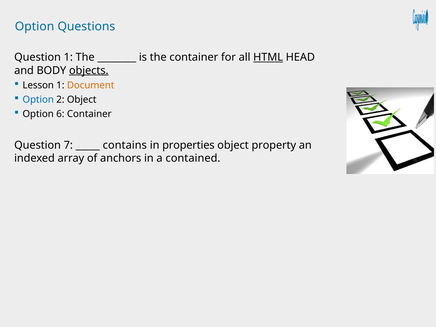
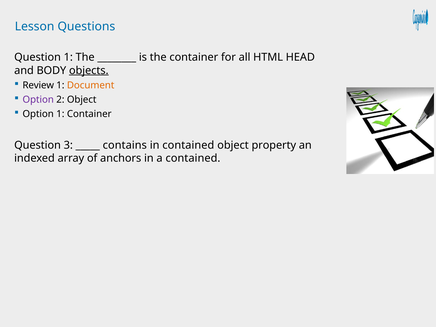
Option: Option -> Lesson (35, 26)
HTML underline: present -> none (268, 57)
Lesson: Lesson -> Review (38, 85)
Option colour: blue -> purple (38, 100)
Option 6: 6 -> 1 (60, 114)
7: 7 -> 3 (68, 145)
in properties: properties -> contained (188, 145)
